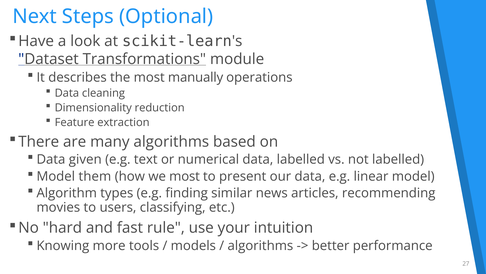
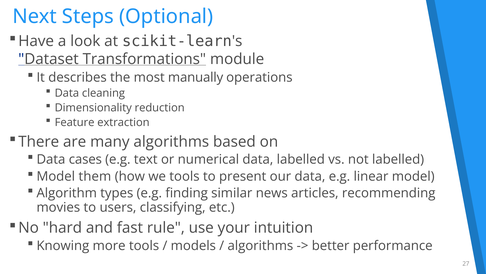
given: given -> cases (85, 159)
we most: most -> tools (184, 176)
